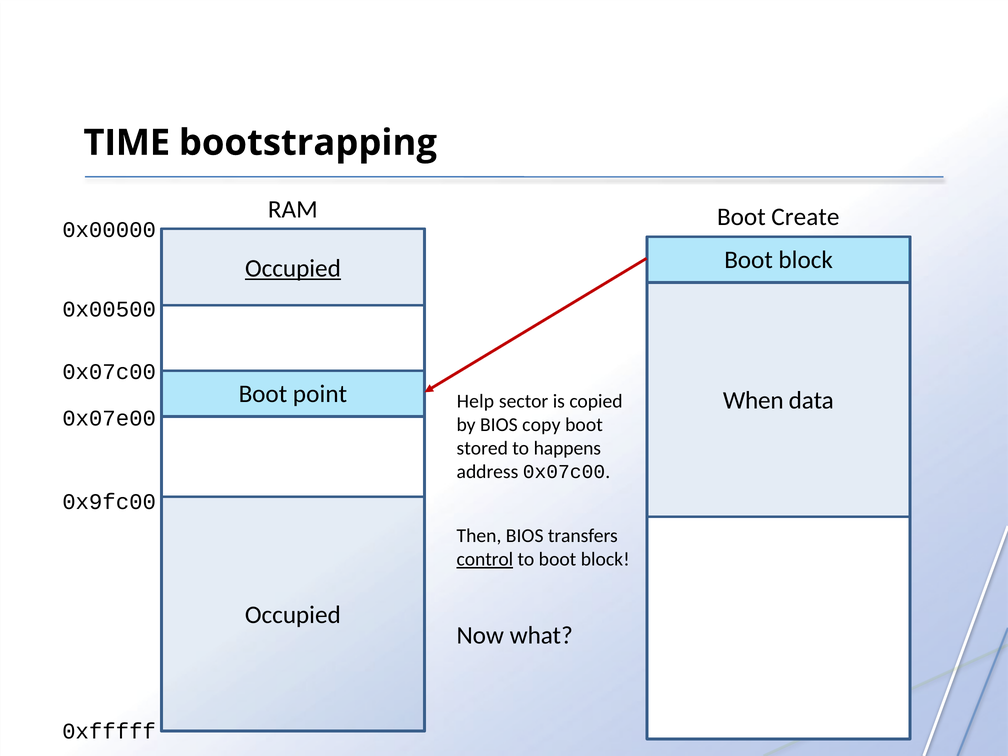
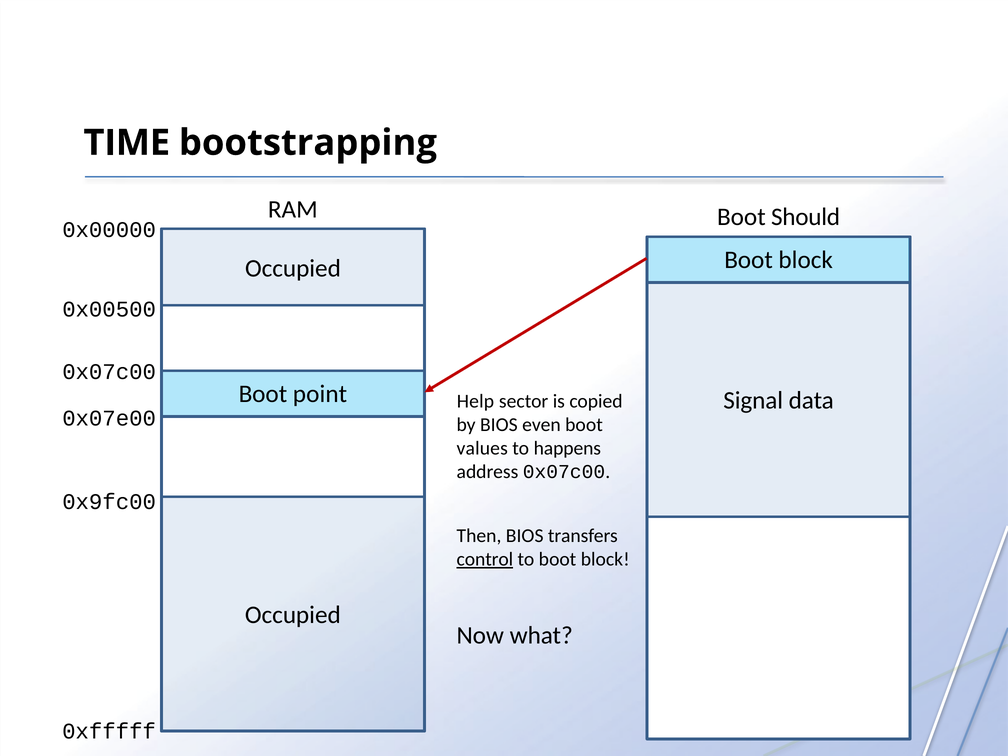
Create: Create -> Should (806, 217)
Occupied underline: present -> none (293, 268)
When: When -> Signal (753, 401)
copy: copy -> even (541, 425)
stored: stored -> values (482, 448)
